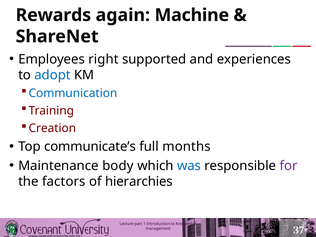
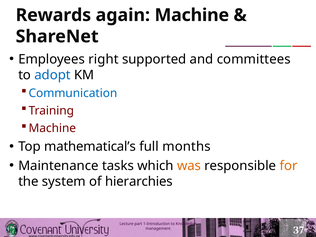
experiences: experiences -> committees (254, 59)
Creation: Creation -> Machine (52, 128)
communicate’s: communicate’s -> mathematical’s (90, 147)
body: body -> tasks (118, 166)
was colour: blue -> orange (189, 166)
for colour: purple -> orange (289, 166)
factors: factors -> system (64, 182)
